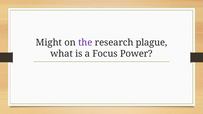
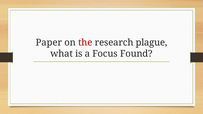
Might: Might -> Paper (49, 43)
the colour: purple -> red (85, 43)
Power: Power -> Found (136, 54)
